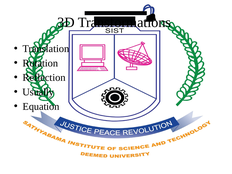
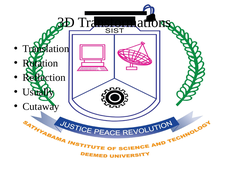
Equation: Equation -> Cutaway (41, 106)
